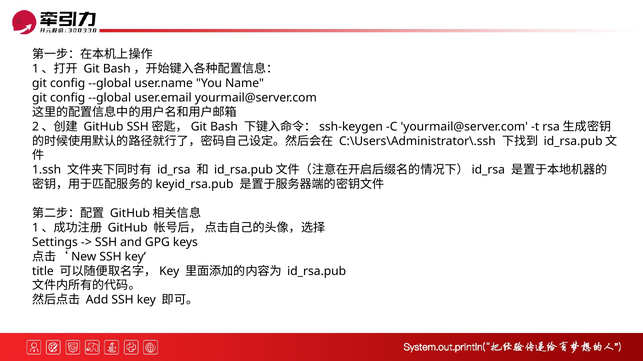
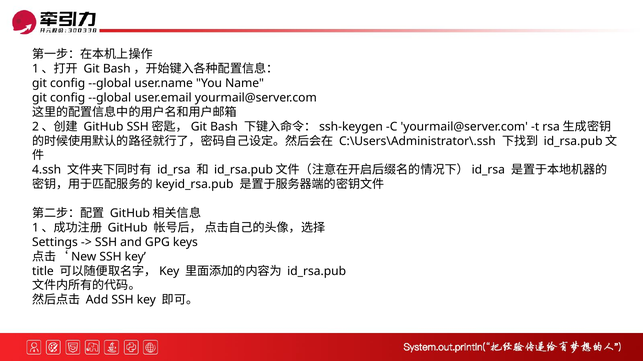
1.ssh: 1.ssh -> 4.ssh (47, 170)
